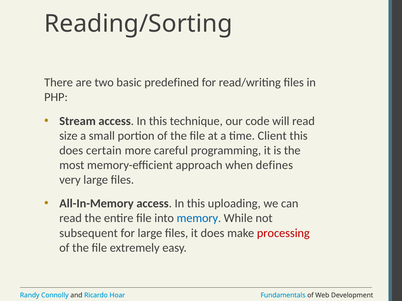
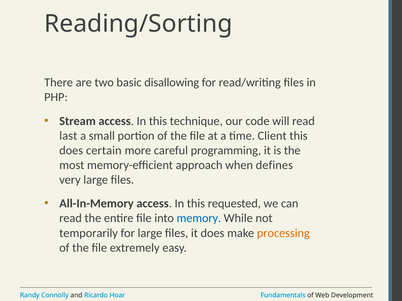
predefined: predefined -> disallowing (172, 83)
size: size -> last (68, 136)
uploading: uploading -> requested (234, 204)
subsequent: subsequent -> temporarily (89, 233)
processing colour: red -> orange (283, 233)
